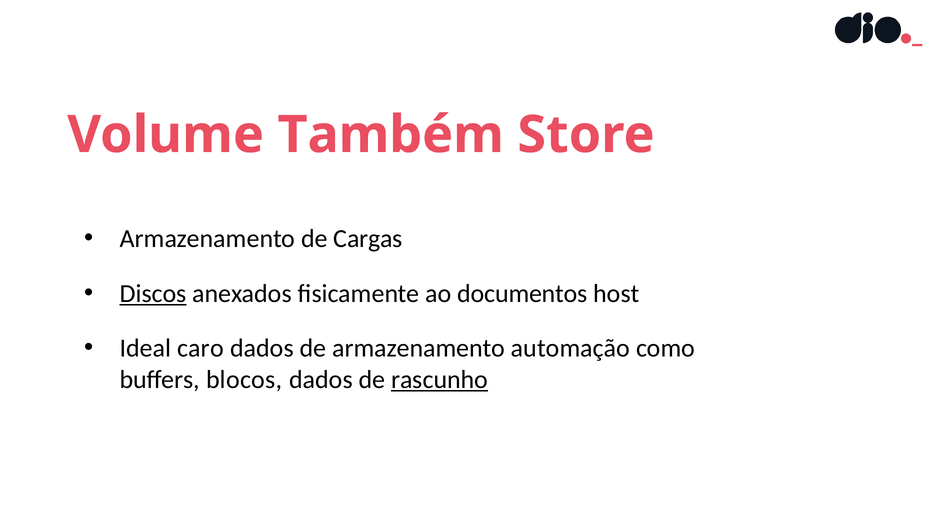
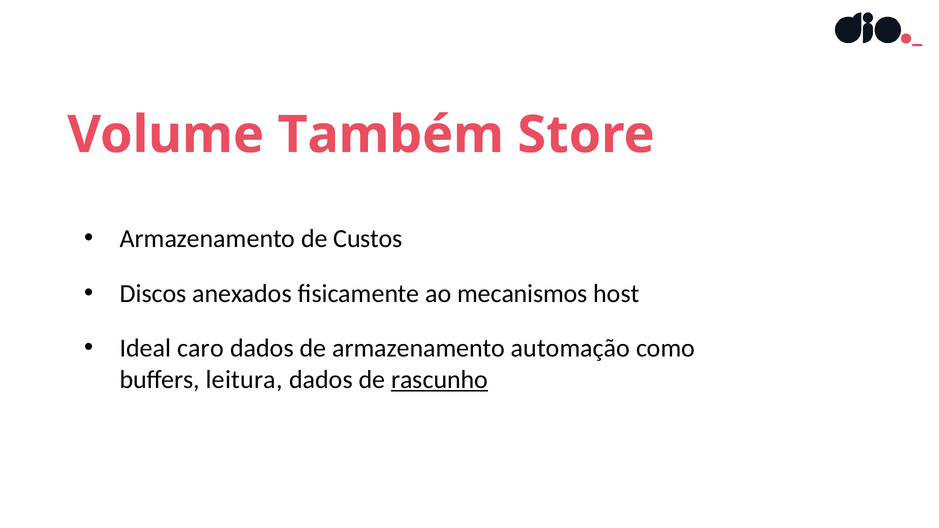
Cargas: Cargas -> Custos (368, 239)
Discos underline: present -> none (153, 294)
documentos: documentos -> mecanismos (522, 294)
blocos: blocos -> leitura (244, 380)
